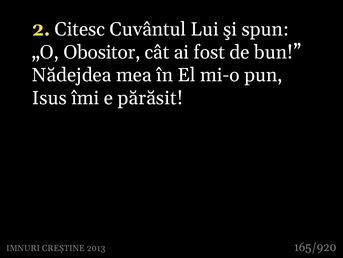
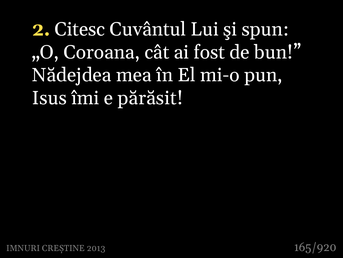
Obositor: Obositor -> Coroana (102, 52)
